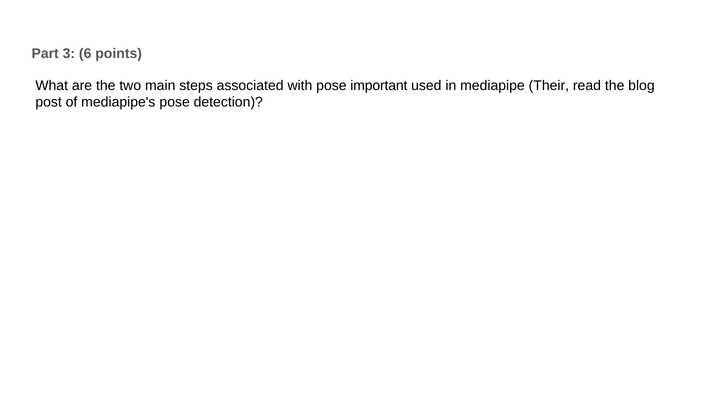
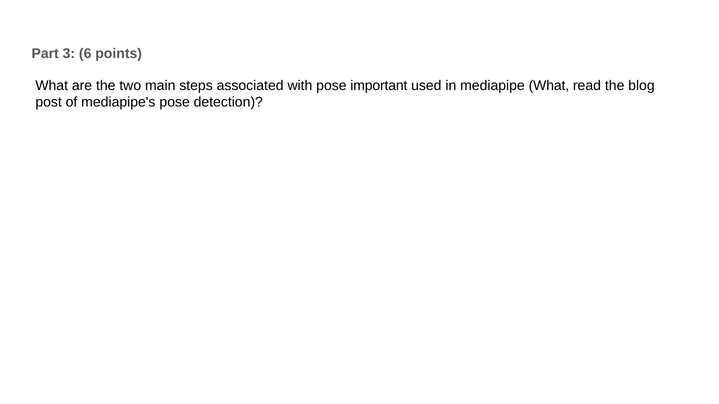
mediapipe Their: Their -> What (549, 85)
